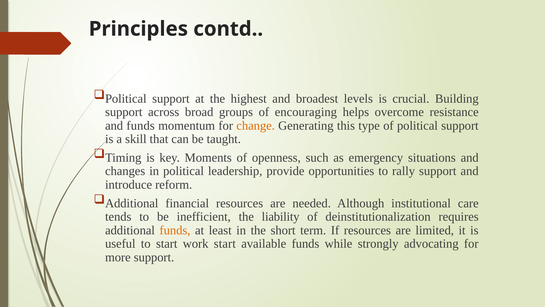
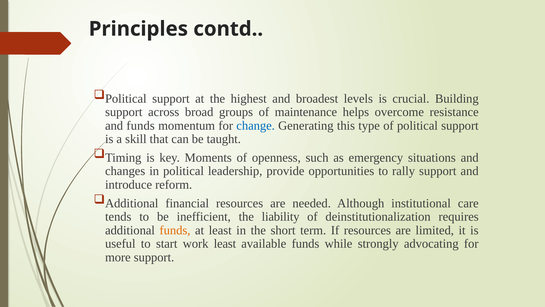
encouraging: encouraging -> maintenance (306, 112)
change colour: orange -> blue (256, 125)
work start: start -> least (225, 243)
